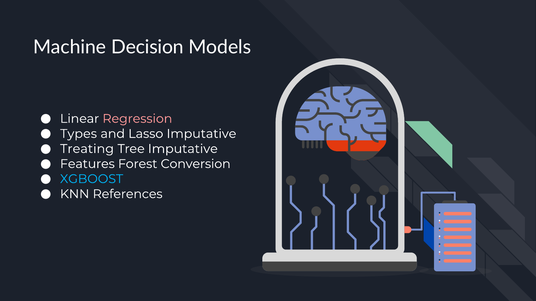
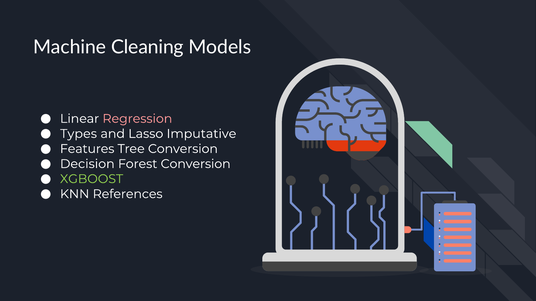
Decision: Decision -> Cleaning (147, 47)
Treating: Treating -> Features (87, 149)
Tree Imputative: Imputative -> Conversion (183, 149)
Features: Features -> Decision (87, 164)
XGBOOST colour: light blue -> light green (92, 179)
